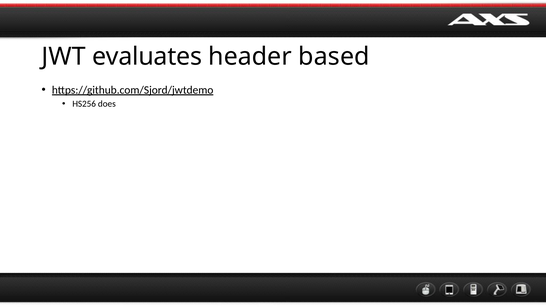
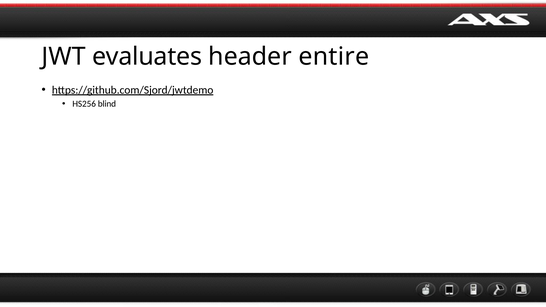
based: based -> entire (334, 57)
does: does -> blind (107, 104)
